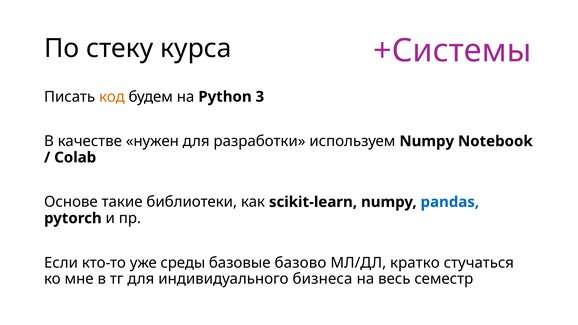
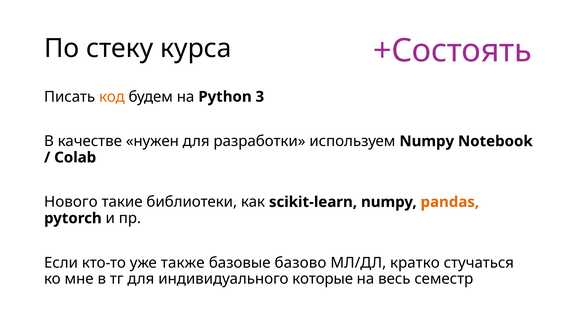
+Системы: +Системы -> +Состоять (452, 51)
Основе: Основе -> Нового (71, 202)
pandas colour: blue -> orange (450, 202)
среды: среды -> также (183, 263)
бизнеса: бизнеса -> которые (323, 279)
